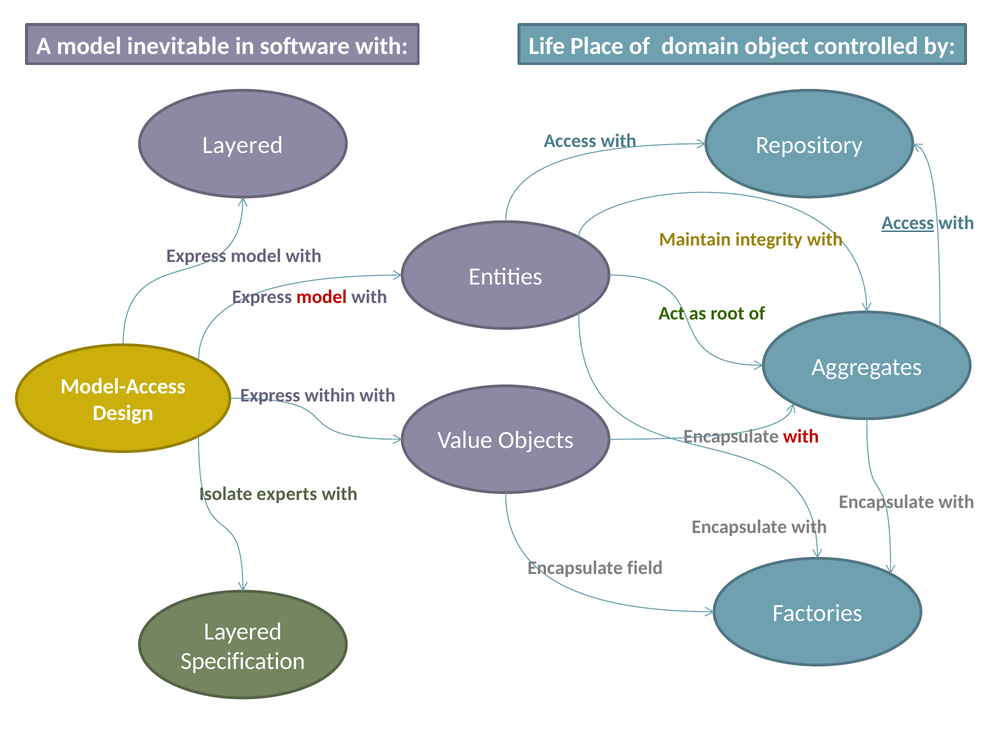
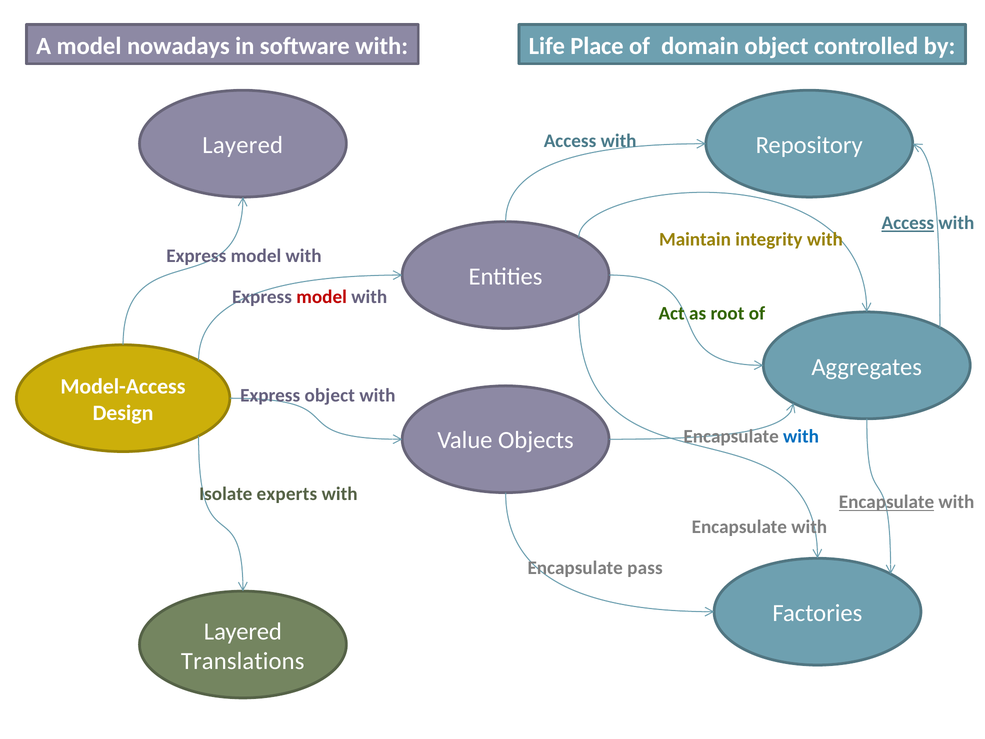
inevitable: inevitable -> nowadays (178, 46)
Express within: within -> object (330, 395)
with colour: red -> blue (801, 436)
Encapsulate underline: none -> present (886, 502)
field: field -> pass (645, 568)
Specification: Specification -> Translations (243, 661)
